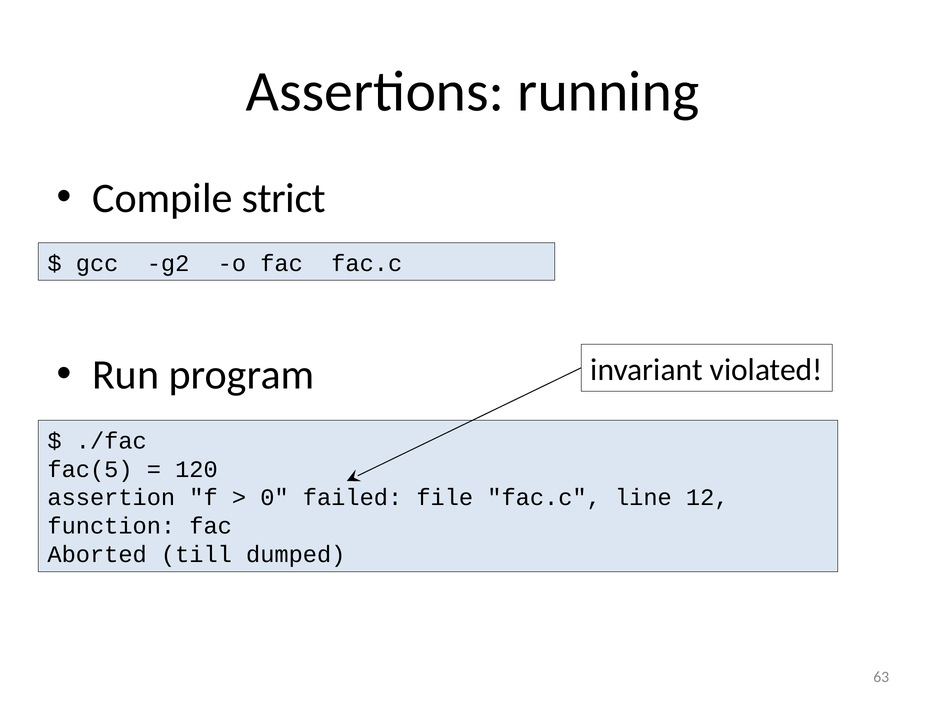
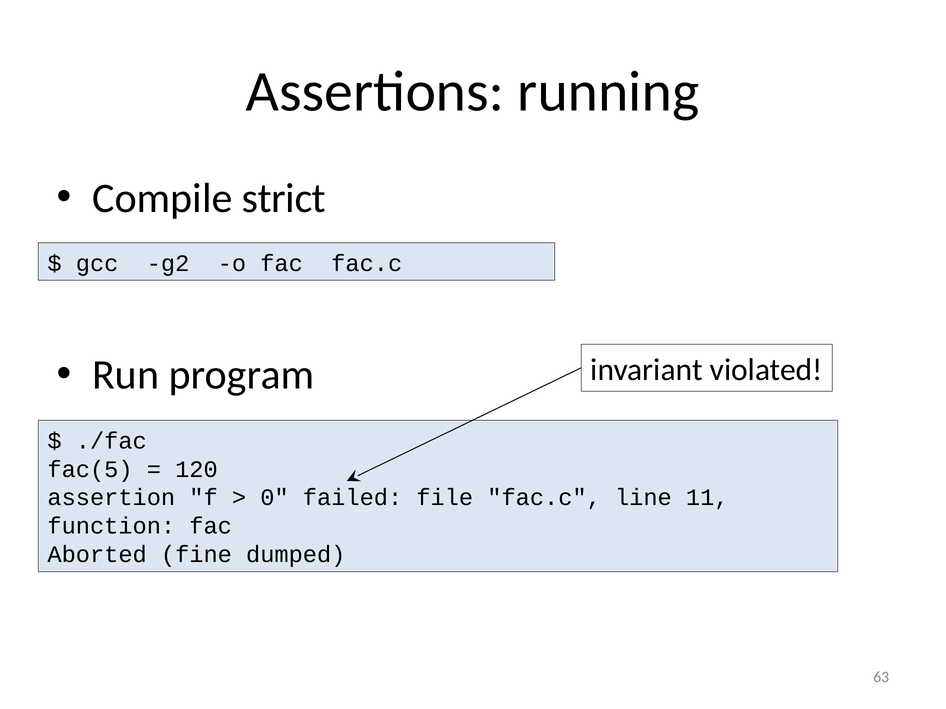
12: 12 -> 11 (707, 498)
till: till -> fine (196, 555)
